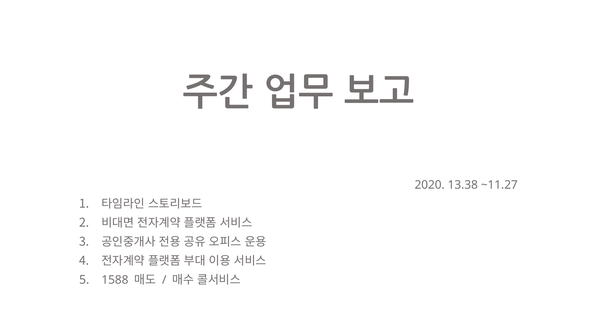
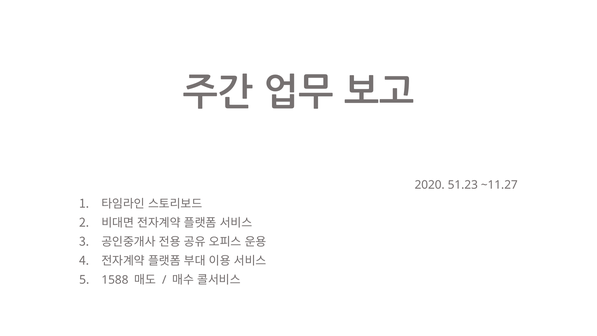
13.38: 13.38 -> 51.23 (463, 185)
